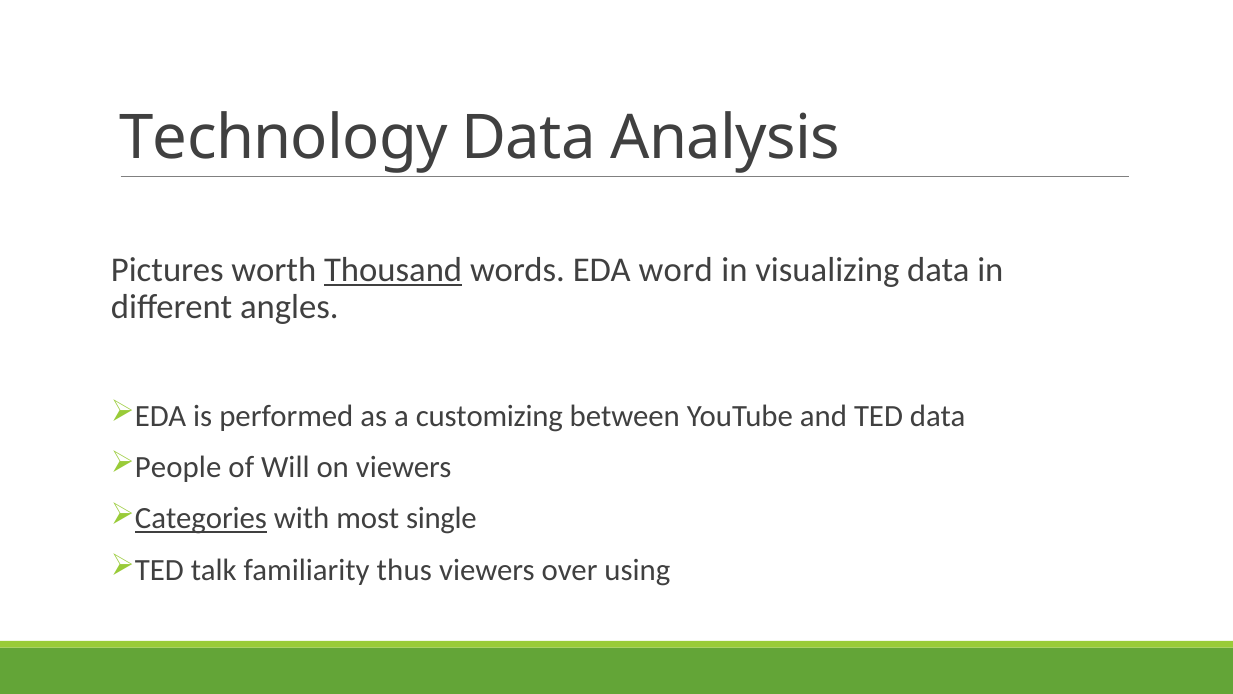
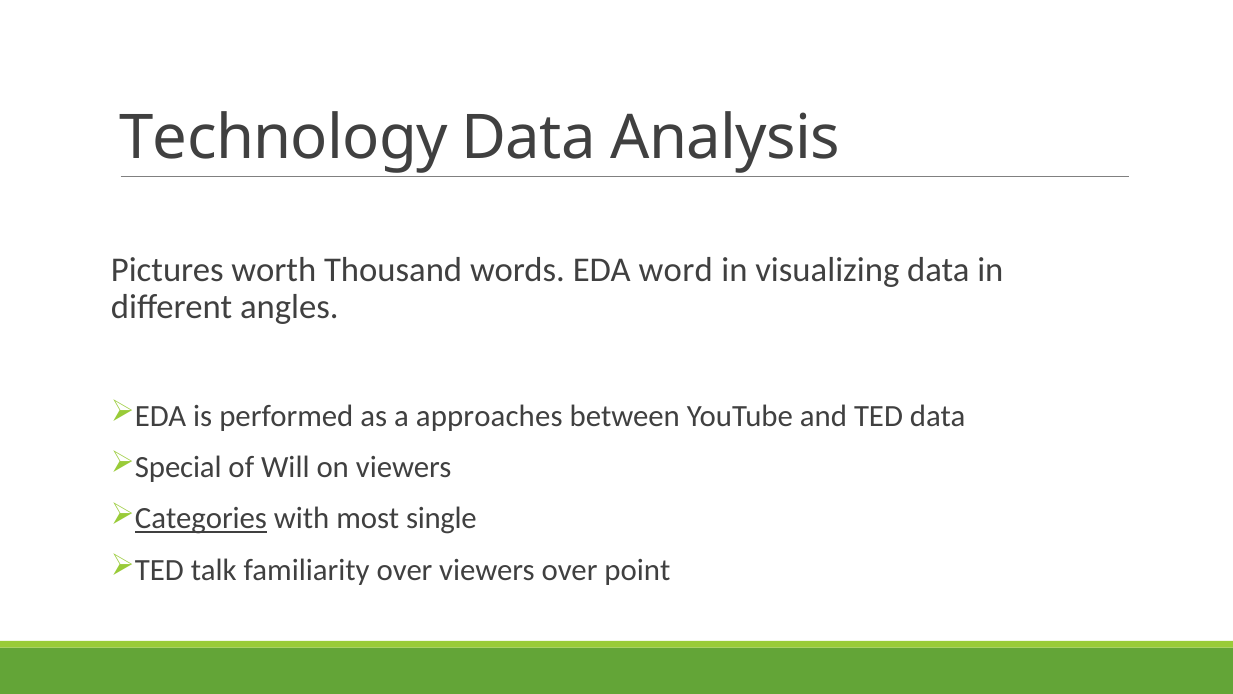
Thousand underline: present -> none (393, 269)
customizing: customizing -> approaches (489, 416)
People: People -> Special (178, 467)
familiarity thus: thus -> over (405, 570)
using: using -> point (637, 570)
